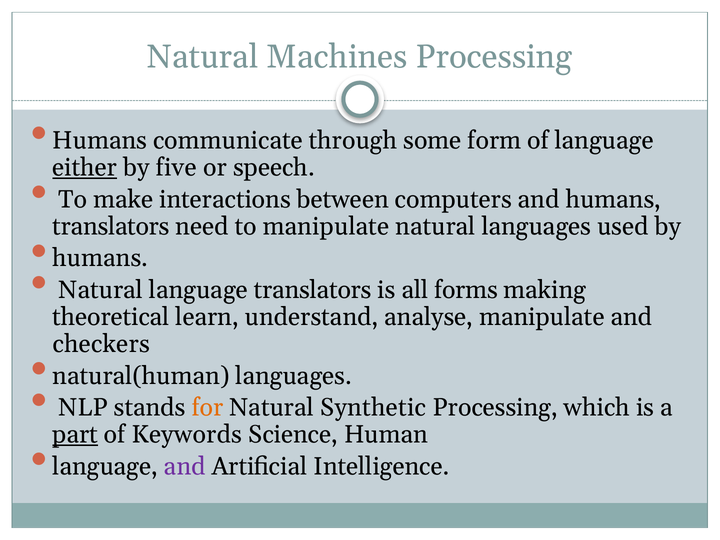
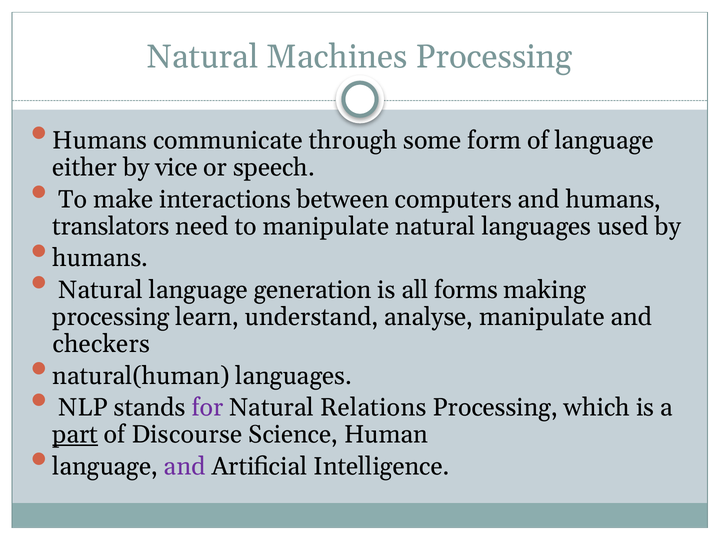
either underline: present -> none (85, 168)
five: five -> vice (177, 168)
language translators: translators -> generation (313, 290)
theoretical: theoretical -> processing (111, 317)
for colour: orange -> purple (207, 408)
Synthetic: Synthetic -> Relations (373, 408)
Keywords: Keywords -> Discourse (187, 435)
